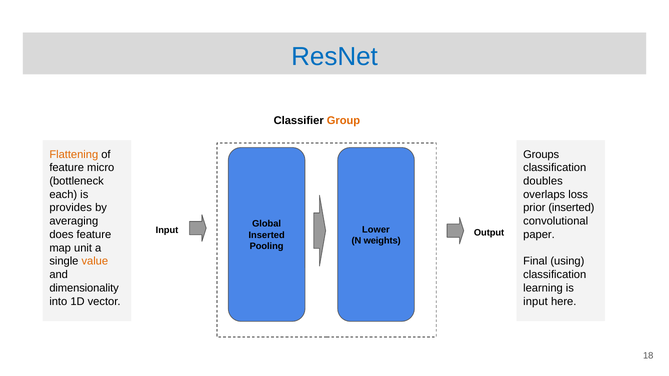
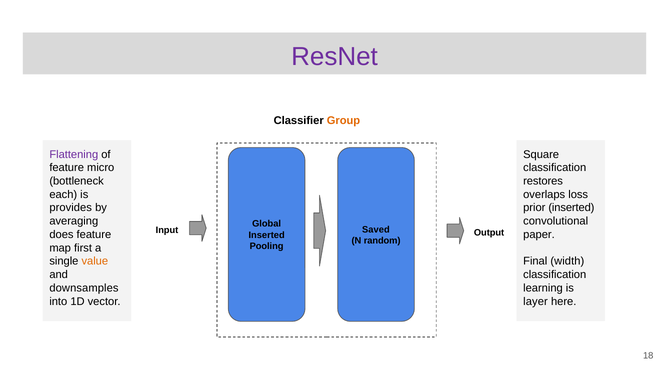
ResNet colour: blue -> purple (335, 57)
Flattening colour: orange -> purple (74, 154)
Groups: Groups -> Square (541, 154)
doubles: doubles -> restores (543, 181)
Lower: Lower -> Saved (376, 230)
weights: weights -> random (382, 241)
unit: unit -> first (83, 248)
using: using -> width (567, 262)
dimensionality: dimensionality -> downsamples (84, 288)
input: input -> layer (536, 302)
